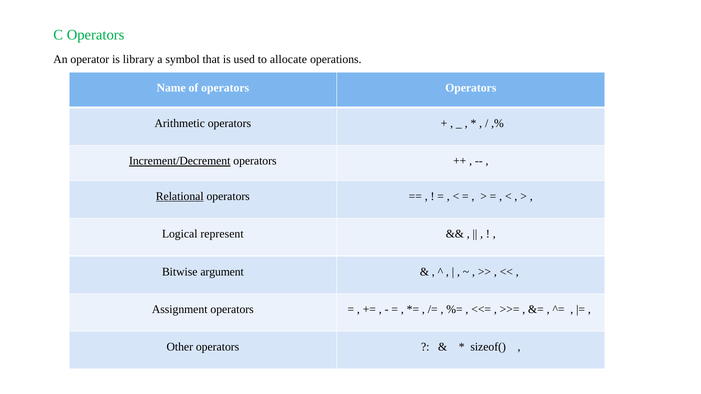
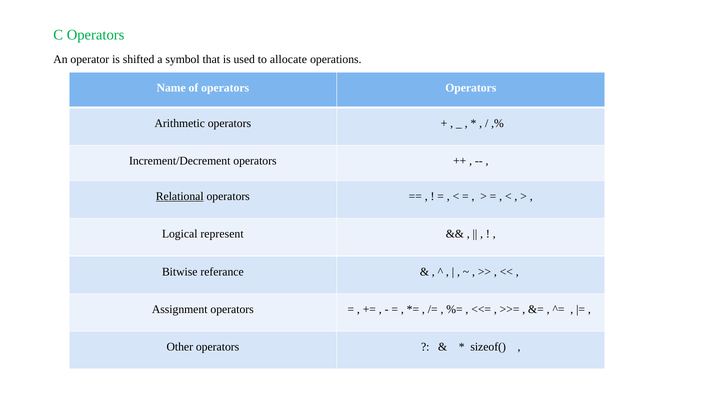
library: library -> shifted (139, 60)
Increment/Decrement underline: present -> none (180, 161)
argument: argument -> referance (222, 272)
